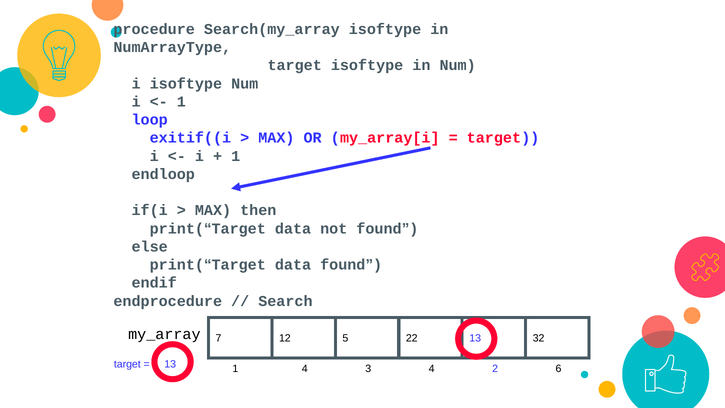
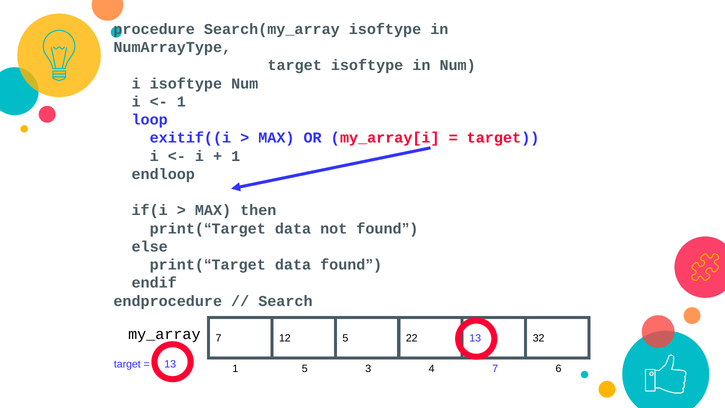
1 4: 4 -> 5 (305, 369)
4 2: 2 -> 7 (495, 369)
